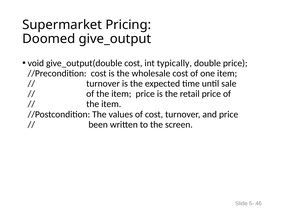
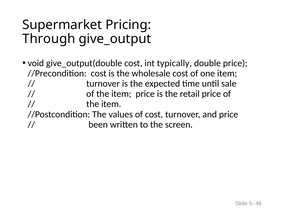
Doomed: Doomed -> Through (49, 39)
